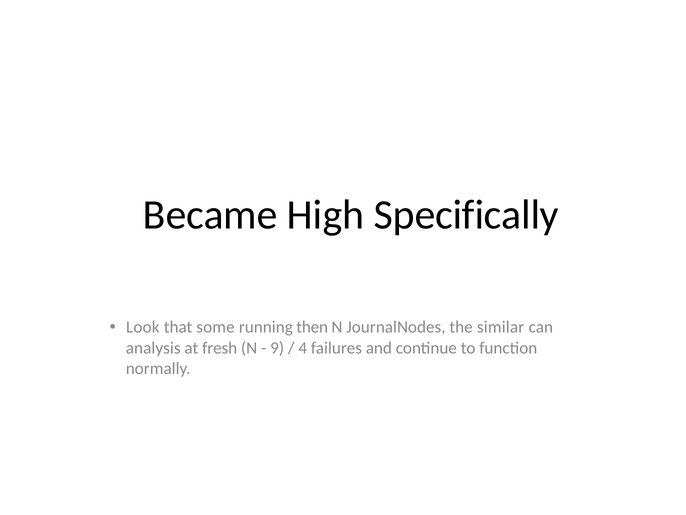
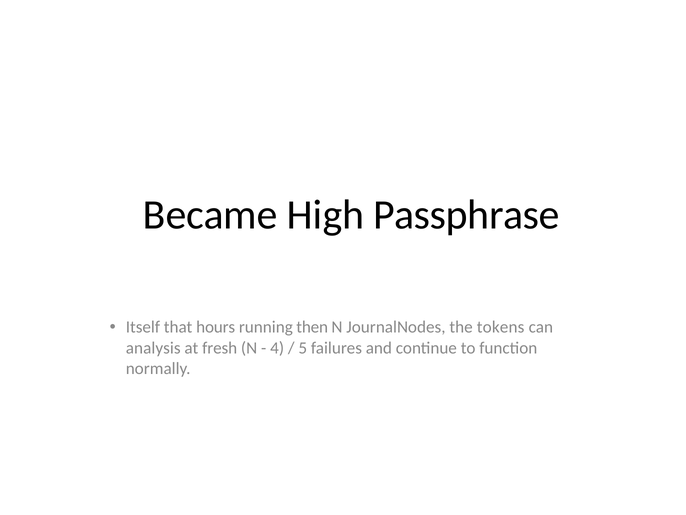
Specifically: Specifically -> Passphrase (466, 215)
Look: Look -> Itself (143, 327)
some: some -> hours (216, 327)
similar: similar -> tokens (501, 327)
9: 9 -> 4 (277, 348)
4: 4 -> 5 (303, 348)
